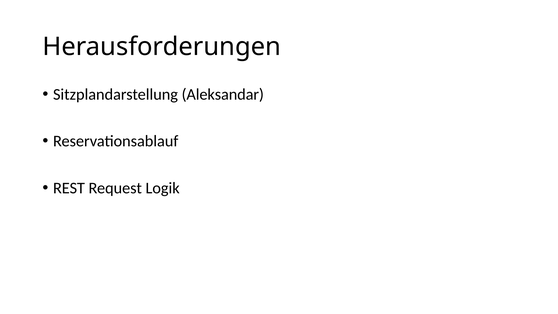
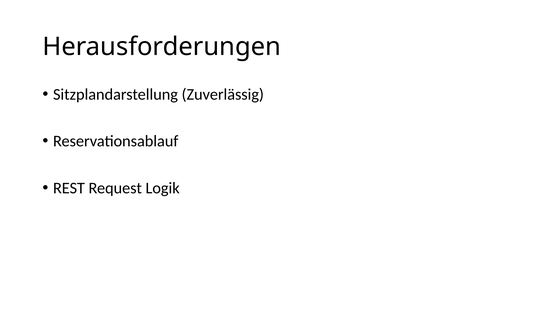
Aleksandar: Aleksandar -> Zuverlässig (223, 94)
